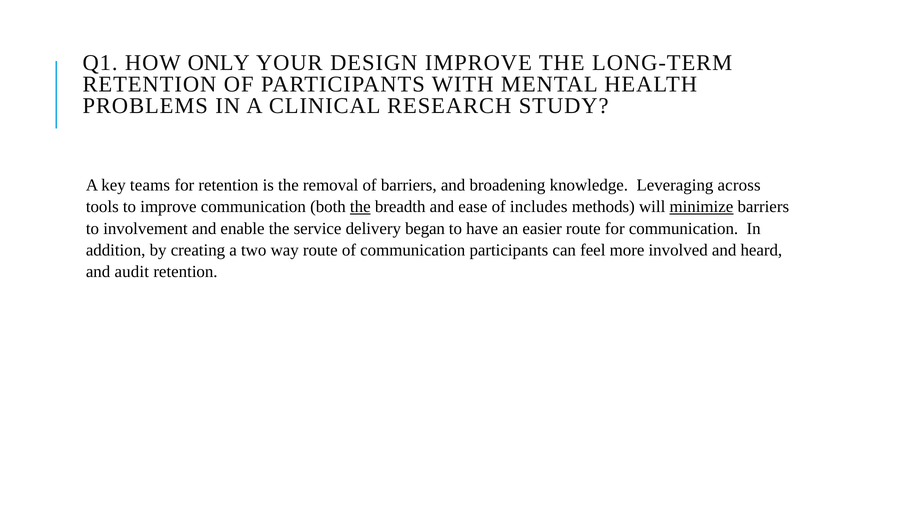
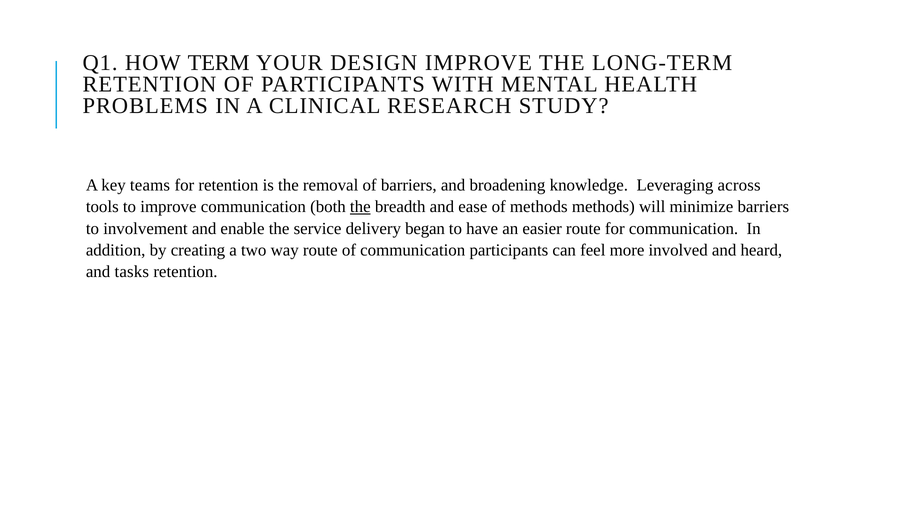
ONLY: ONLY -> TERM (219, 63)
of includes: includes -> methods (539, 207)
minimize underline: present -> none (701, 207)
audit: audit -> tasks (132, 272)
